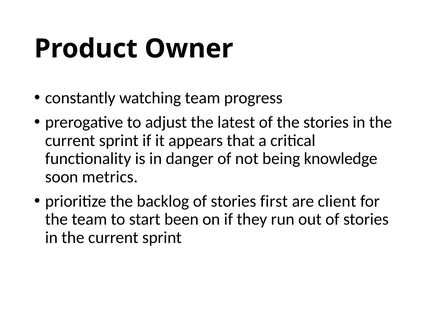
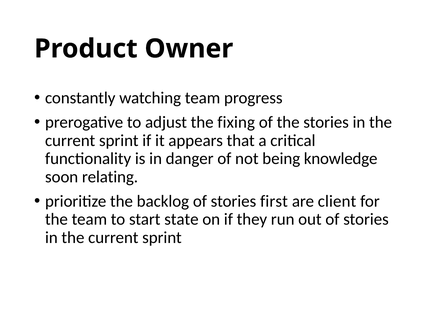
latest: latest -> fixing (236, 122)
metrics: metrics -> relating (110, 177)
been: been -> state (181, 219)
